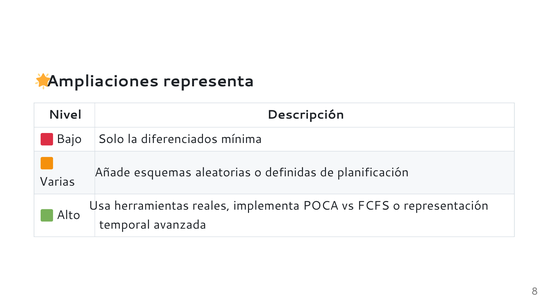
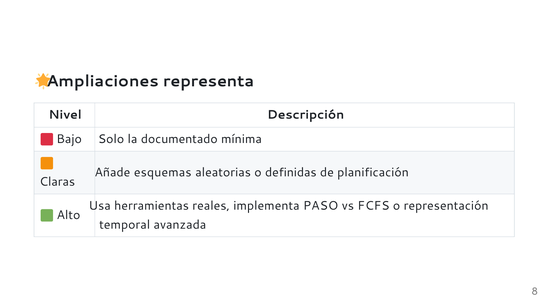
diferenciados: diferenciados -> documentado (179, 139)
Varias: Varias -> Claras (57, 182)
POCA: POCA -> PASO (321, 206)
